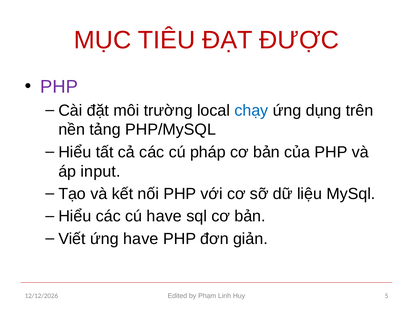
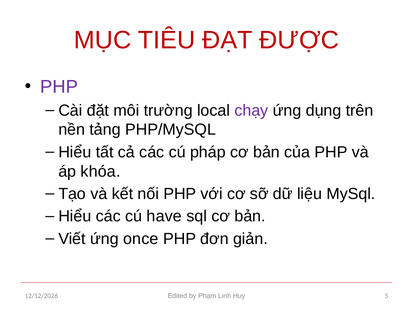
chạy colour: blue -> purple (251, 110)
input: input -> khóa (101, 171)
ứng have: have -> once (141, 239)
